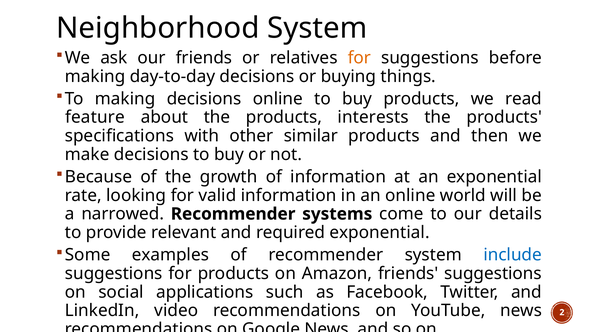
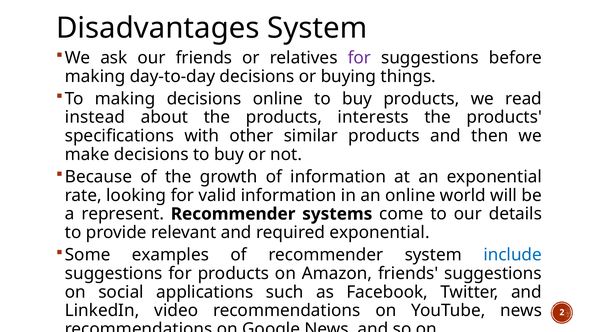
Neighborhood: Neighborhood -> Disadvantages (158, 28)
for colour: orange -> purple (359, 58)
feature: feature -> instead (95, 117)
narrowed: narrowed -> represent (123, 213)
